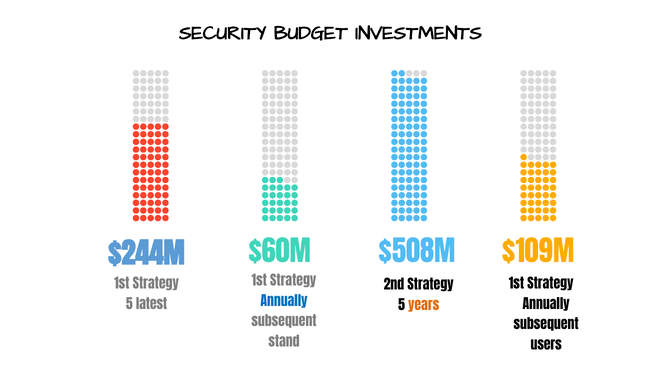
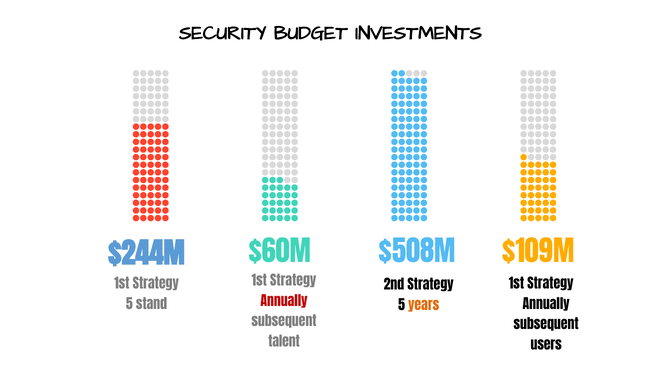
Annually colour: blue -> red (284, 301)
latest: latest -> stand (152, 305)
stand: stand -> talent (284, 342)
